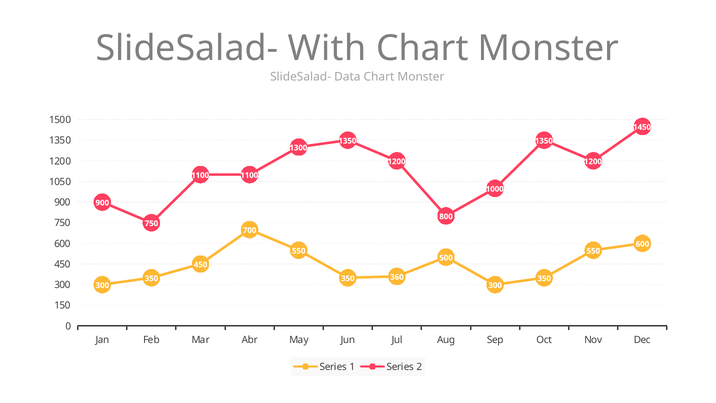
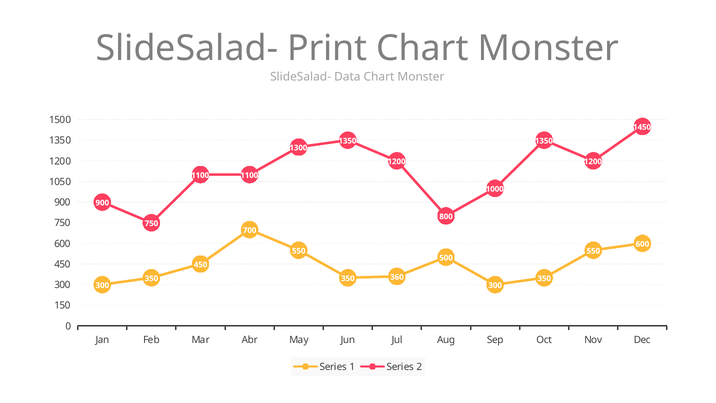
With: With -> Print (327, 49)
